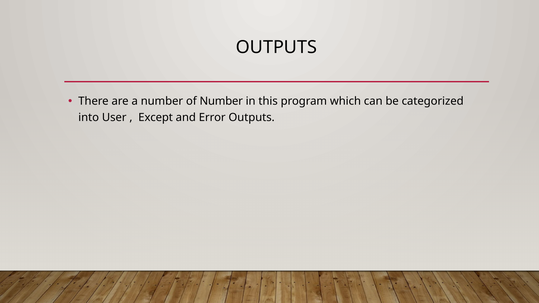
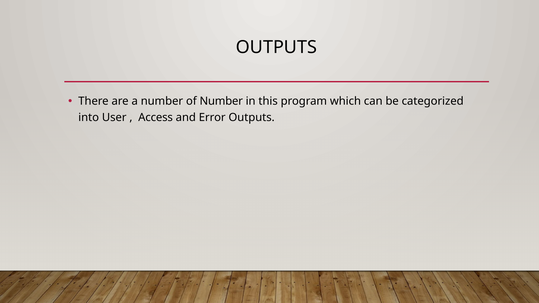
Except: Except -> Access (156, 118)
